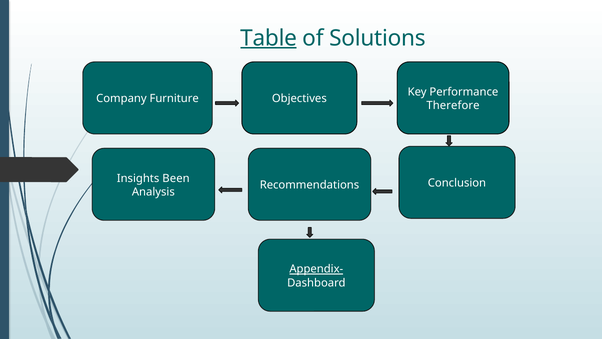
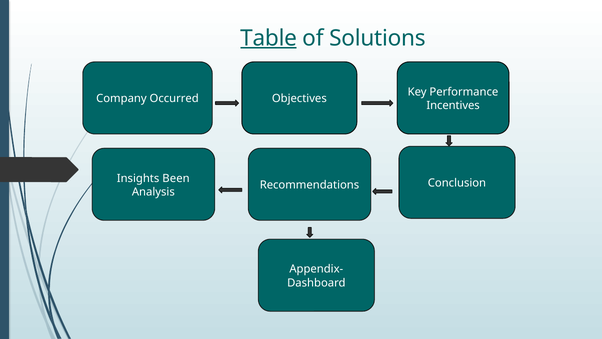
Furniture: Furniture -> Occurred (174, 99)
Therefore: Therefore -> Incentives (453, 105)
Appendix- underline: present -> none (316, 269)
